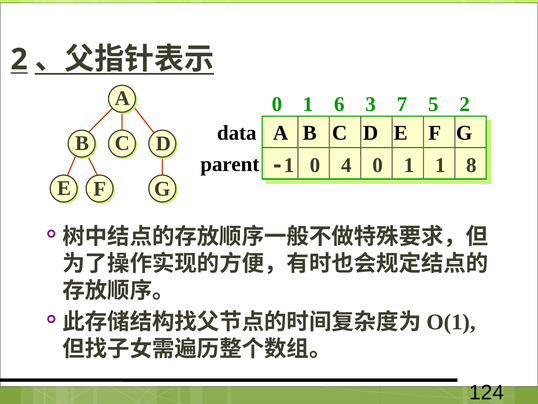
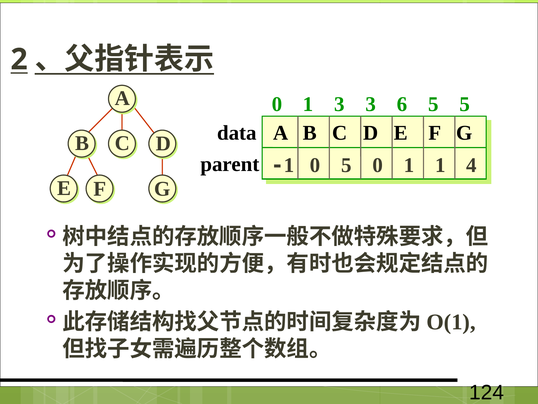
1 6: 6 -> 3 (340, 104)
7: 7 -> 6 (402, 104)
5 2: 2 -> 5 (465, 104)
0 4: 4 -> 5 (346, 165)
8: 8 -> 4 (472, 165)
